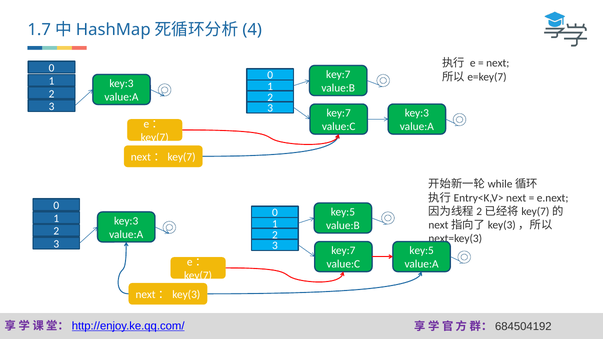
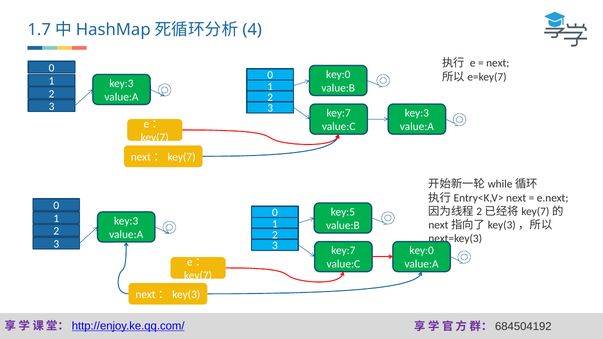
key:7: key:7 -> key:0 (338, 75)
key:5: key:5 -> key:0 (422, 251)
